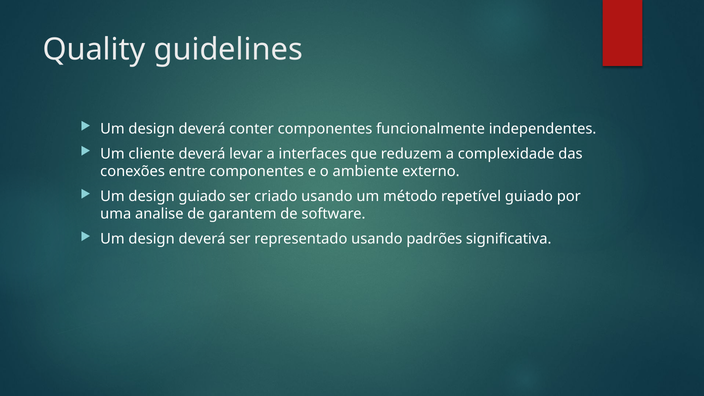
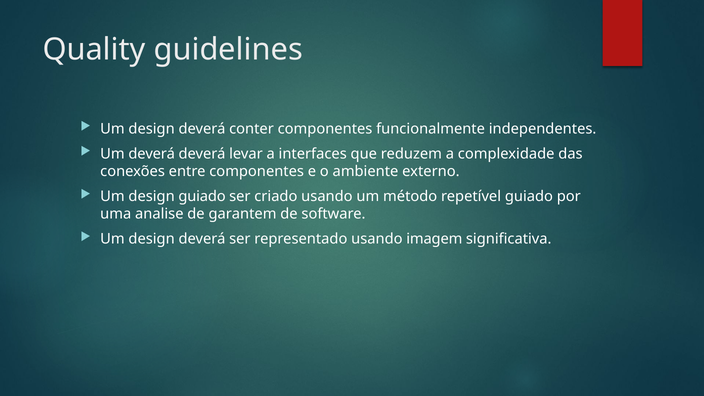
Um cliente: cliente -> deverá (152, 154)
padrões: padrões -> imagem (434, 239)
